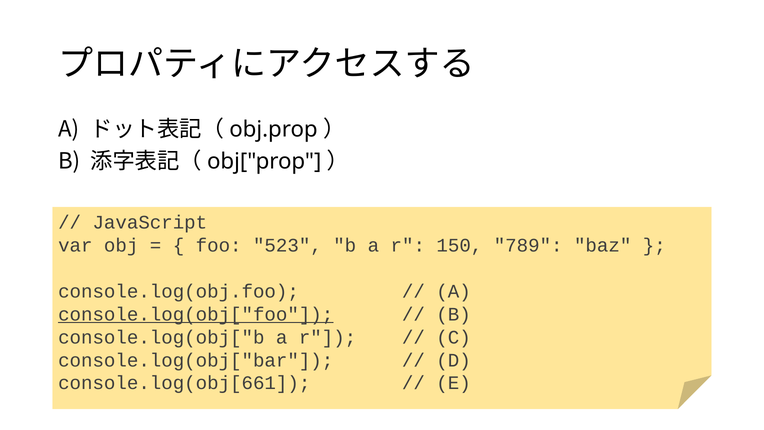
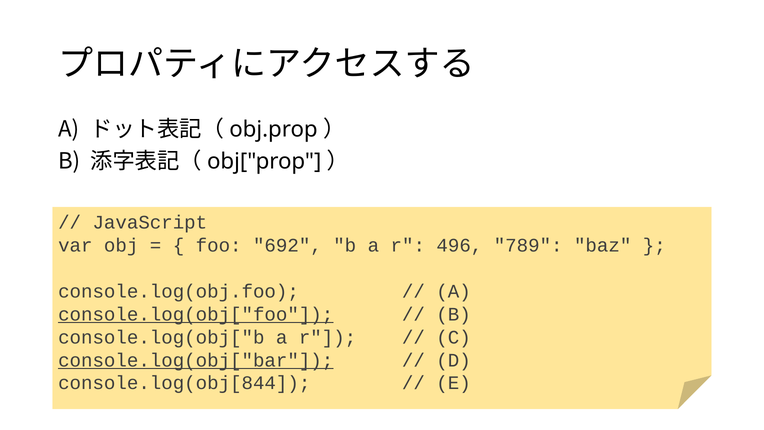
523: 523 -> 692 (287, 245)
150: 150 -> 496 (459, 245)
console.log(obj["bar underline: none -> present (196, 360)
console.log(obj[661: console.log(obj[661 -> console.log(obj[844 (184, 383)
